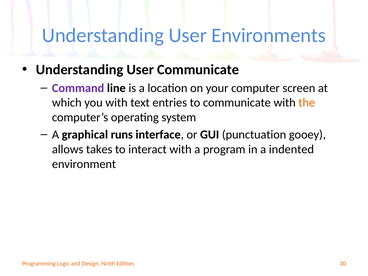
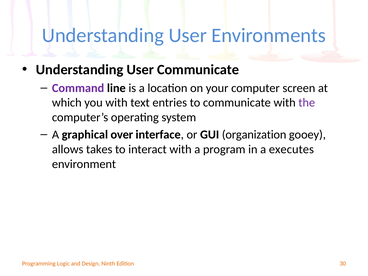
the colour: orange -> purple (307, 103)
runs: runs -> over (122, 135)
punctuation: punctuation -> organization (254, 135)
indented: indented -> executes (291, 149)
